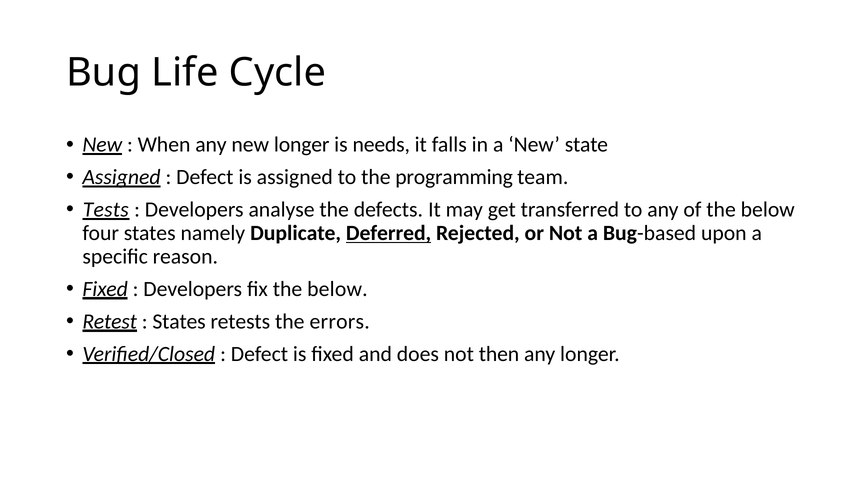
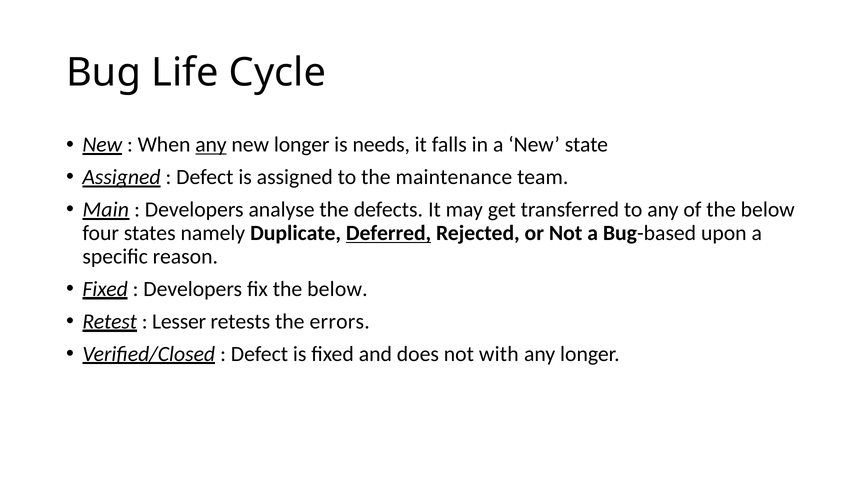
any underline: none -> present (211, 145)
programming: programming -> maintenance (454, 177)
Tests: Tests -> Main (106, 210)
States: States -> Lesser (179, 322)
then: then -> with (499, 354)
